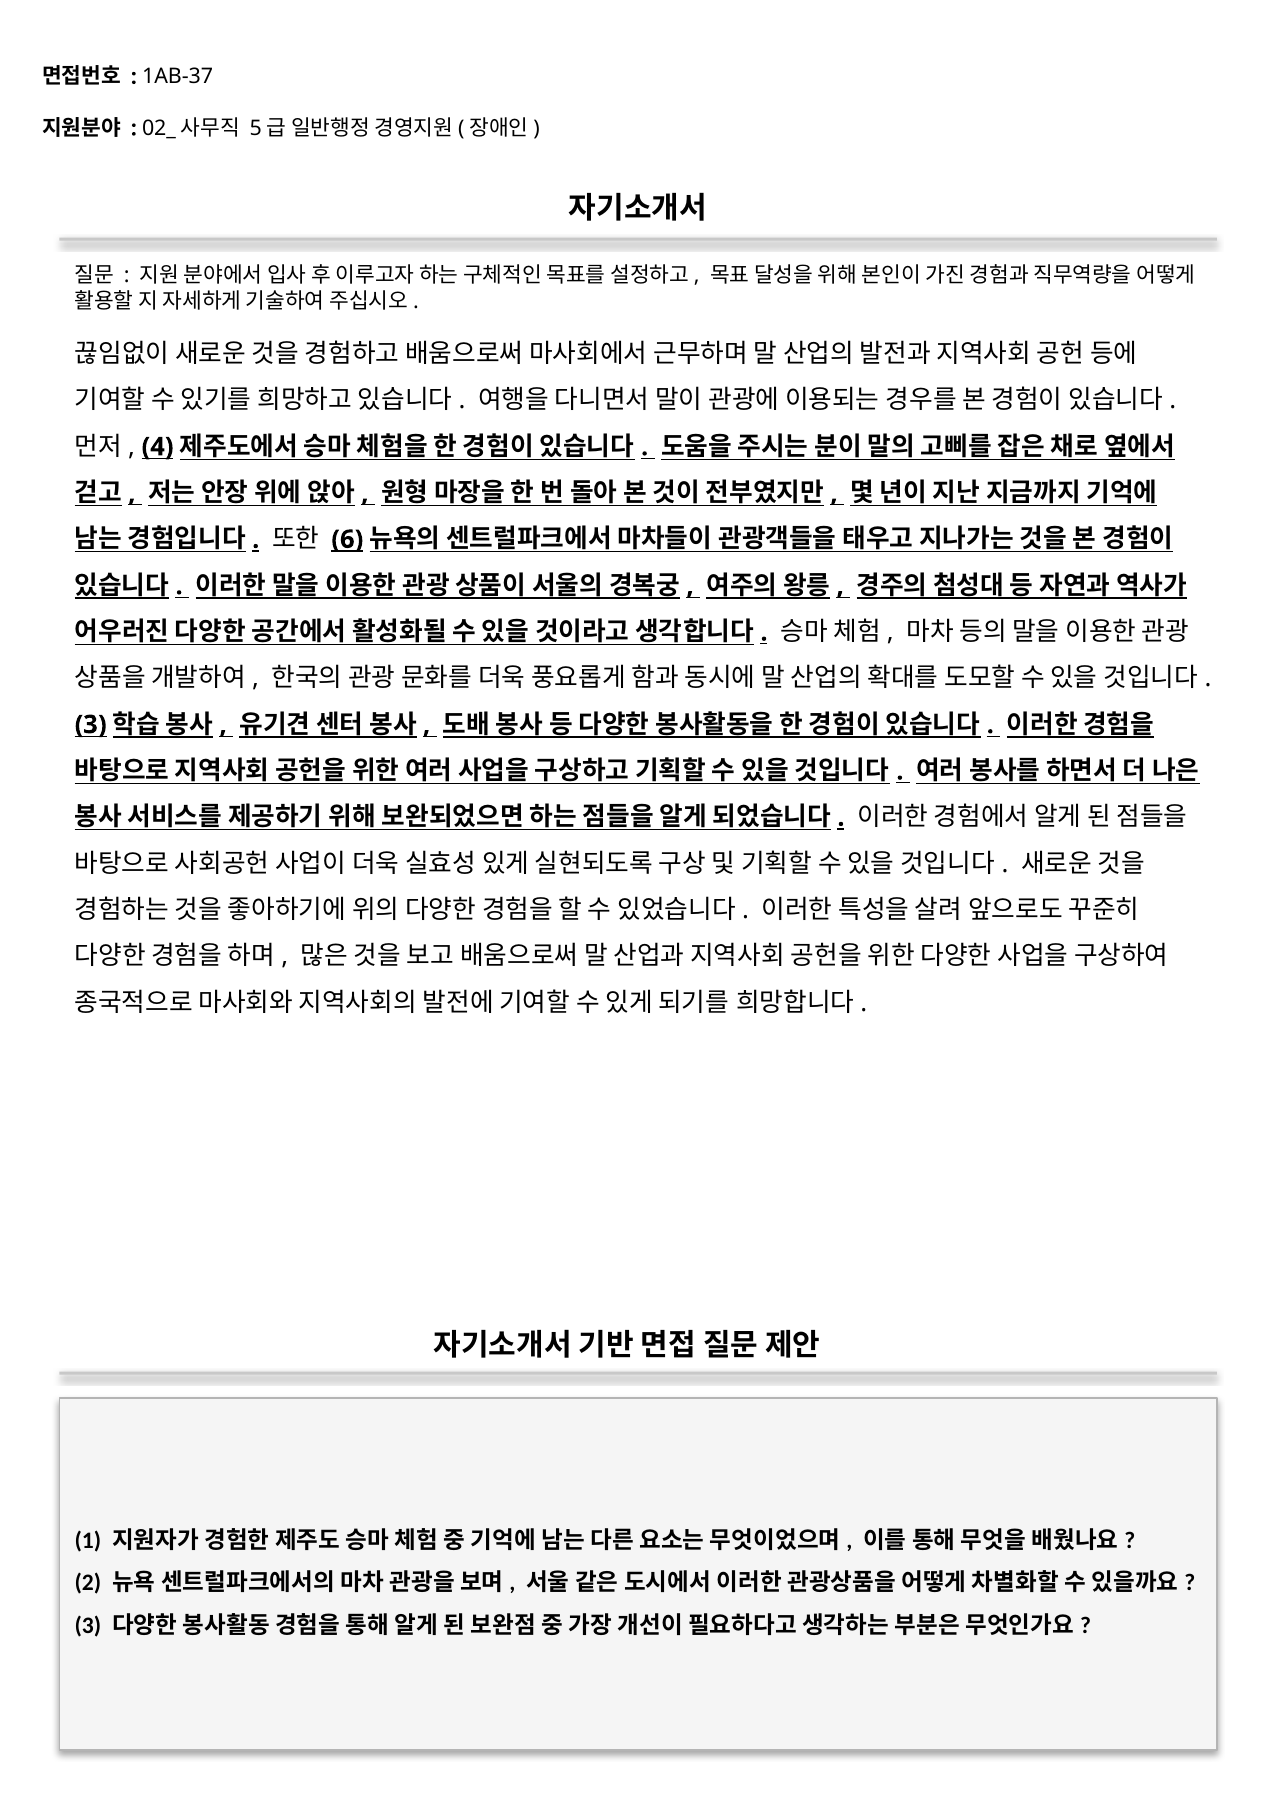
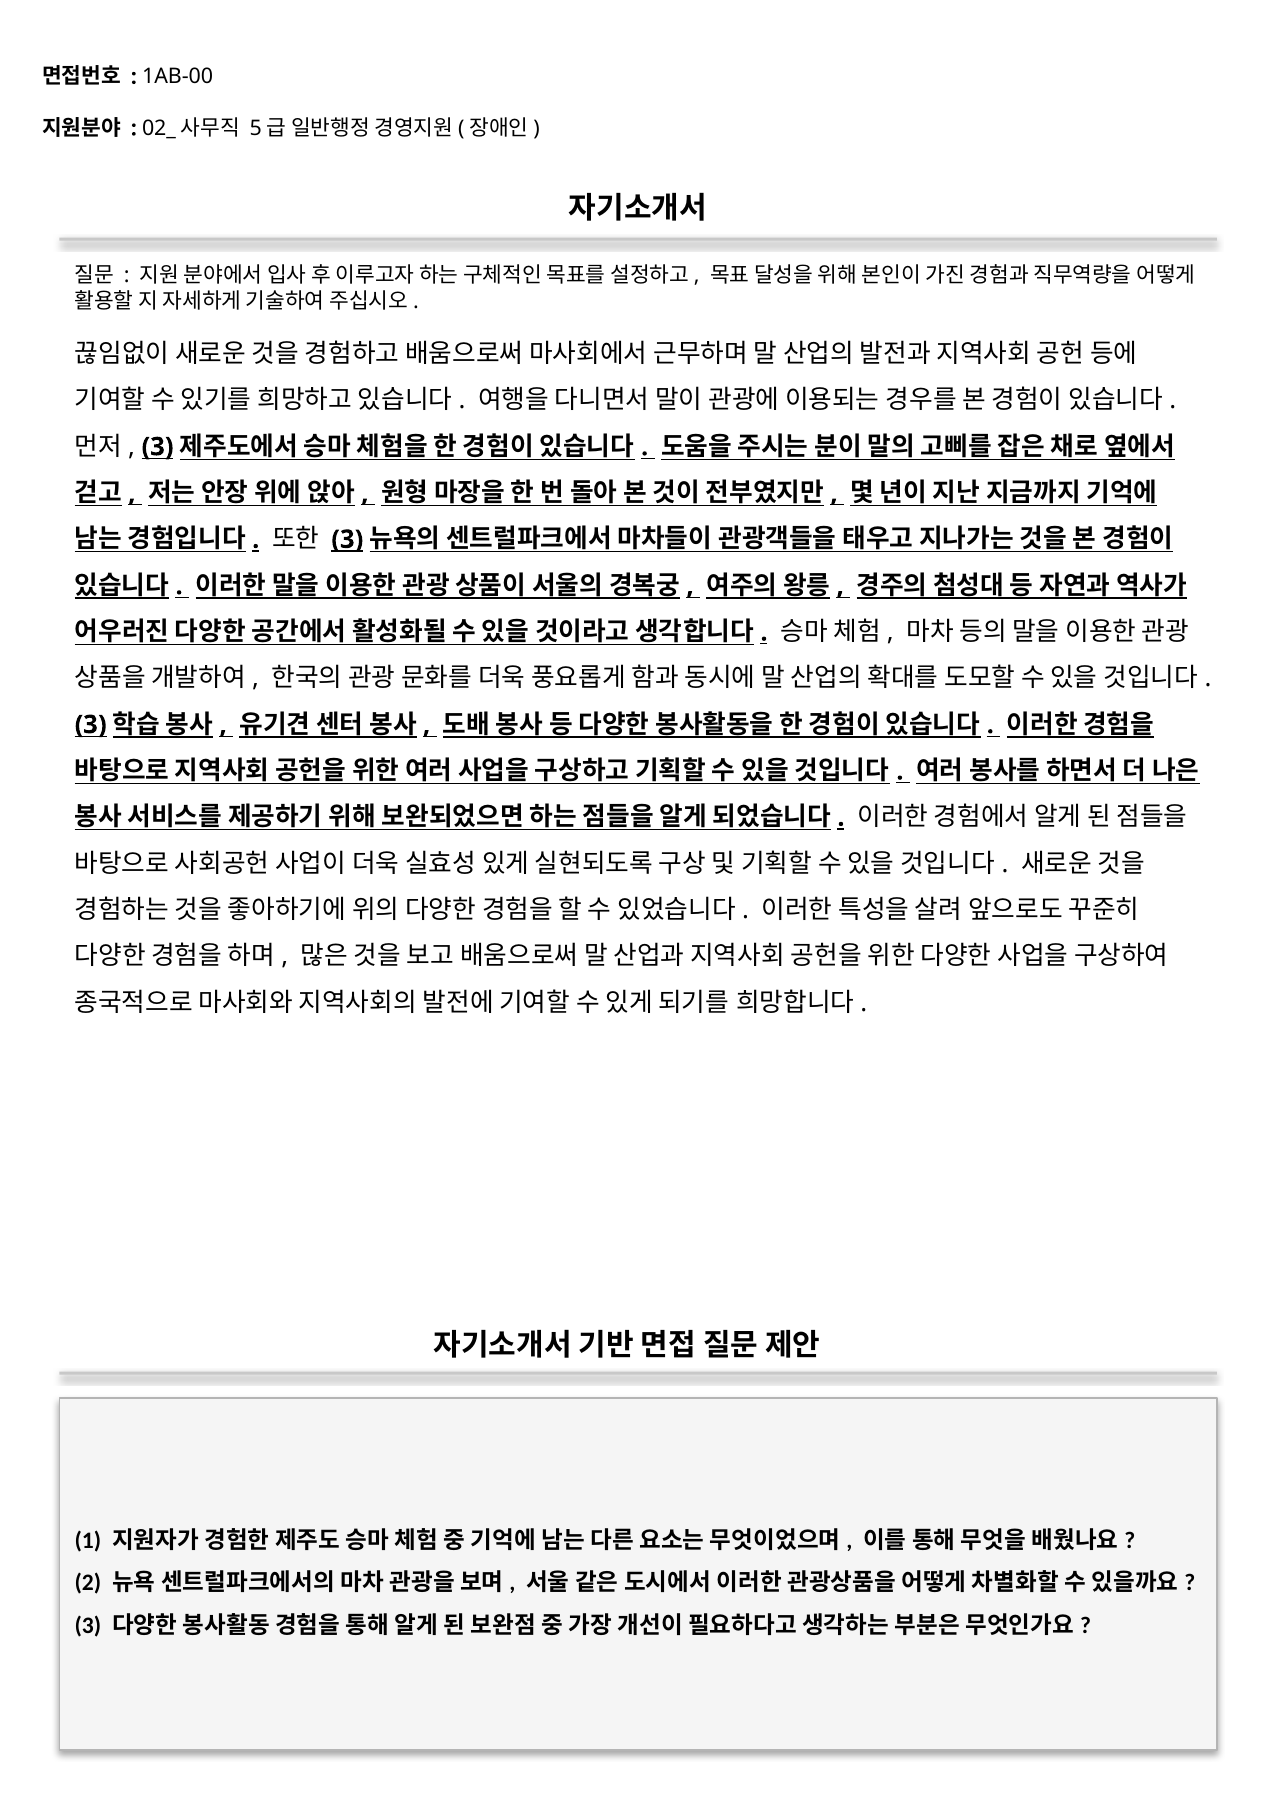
1AB-37: 1AB-37 -> 1AB-00 (178, 77)
4: 4 -> 3 (158, 447)
6: 6 -> 3 (347, 539)
